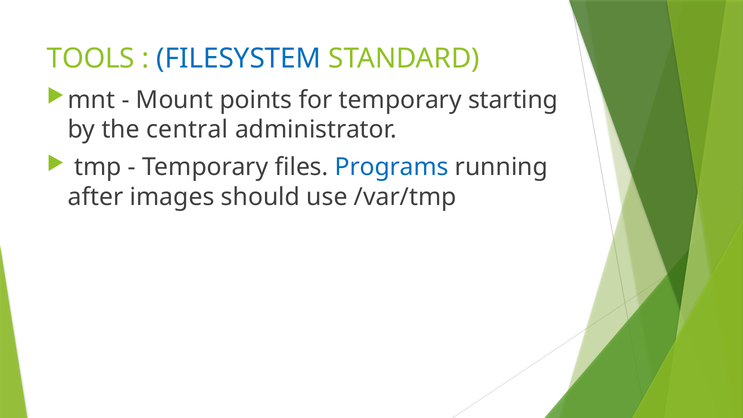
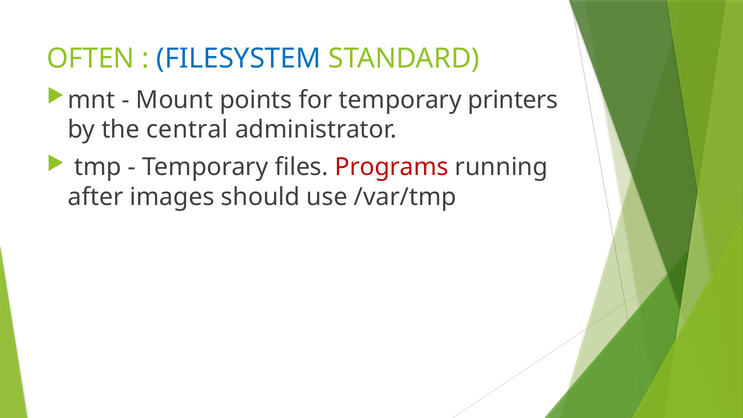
TOOLS: TOOLS -> OFTEN (91, 59)
starting: starting -> printers (513, 100)
Programs colour: blue -> red (392, 167)
